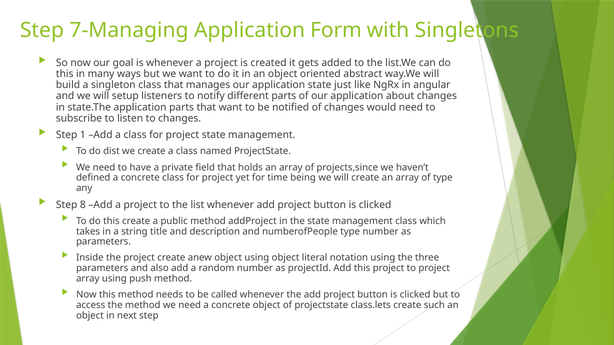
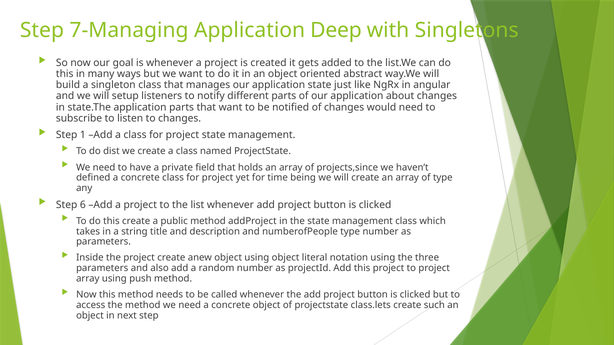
Form: Form -> Deep (336, 30)
8: 8 -> 6 (83, 205)
